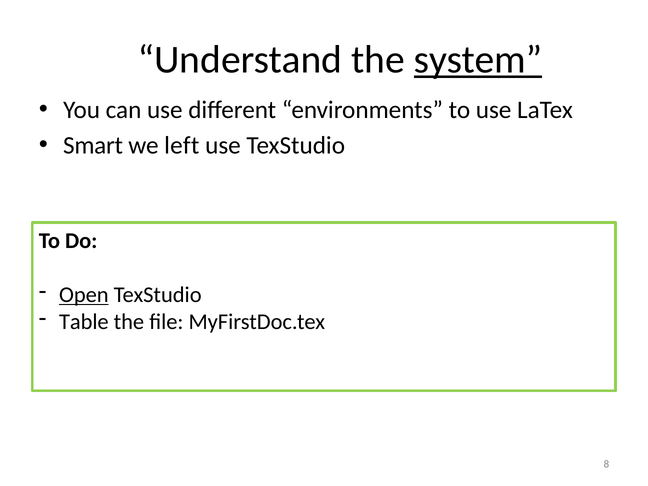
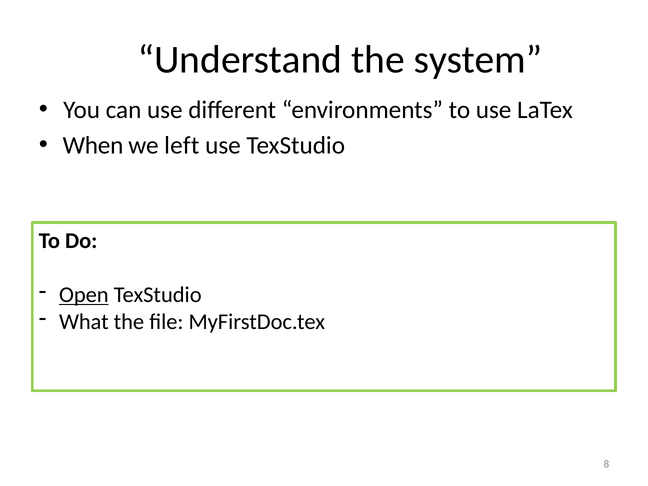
system underline: present -> none (478, 60)
Smart: Smart -> When (93, 145)
Table: Table -> What (84, 322)
